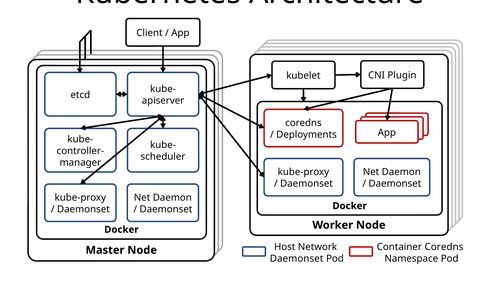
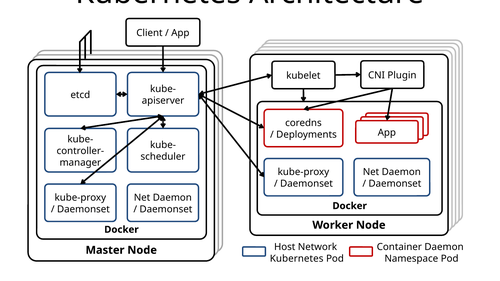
Container Coredns: Coredns -> Daemon (444, 247)
Daemonset: Daemonset -> Kubernetes (297, 259)
